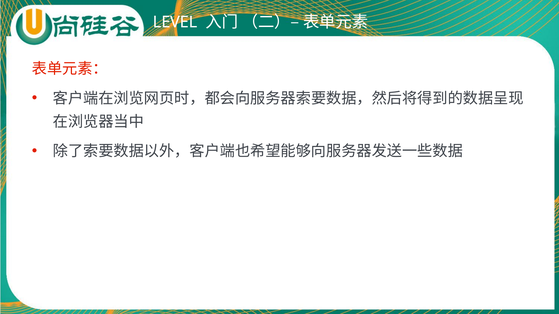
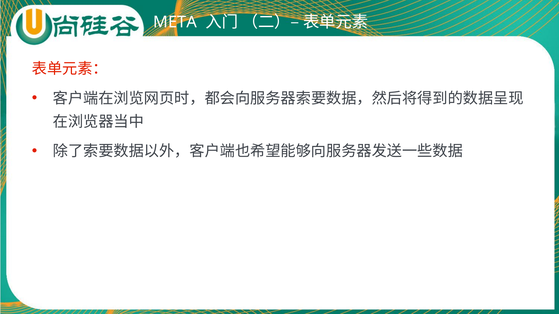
LEVEL: LEVEL -> META (175, 22)
